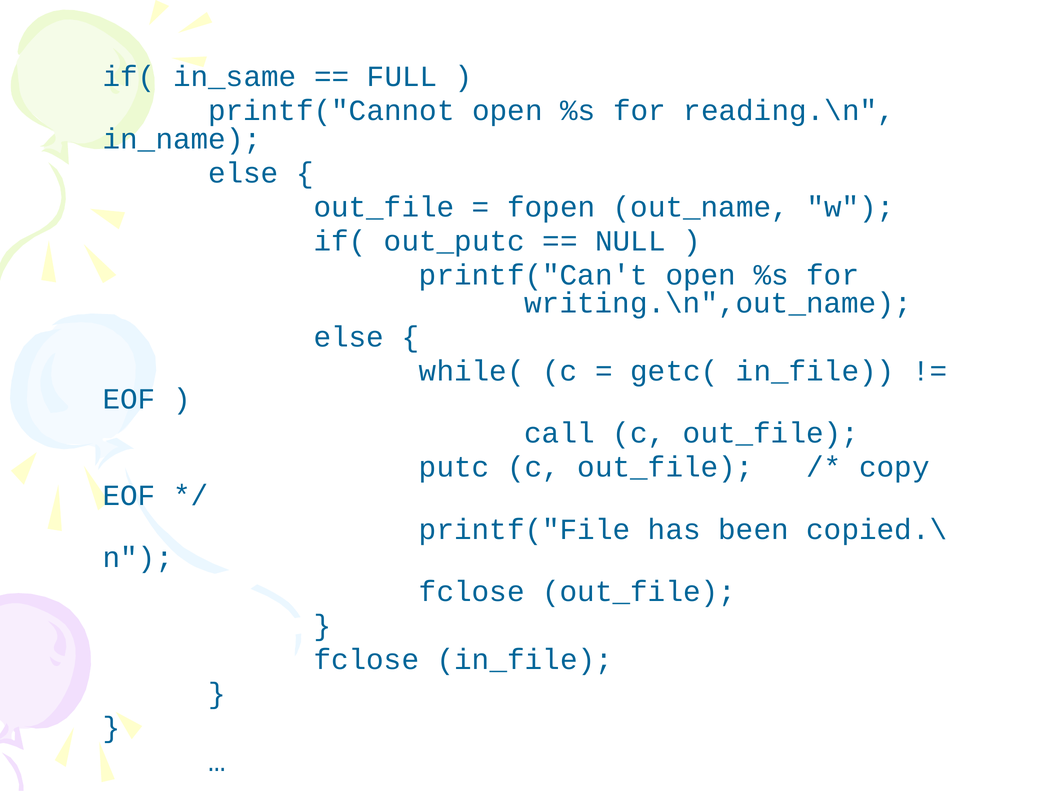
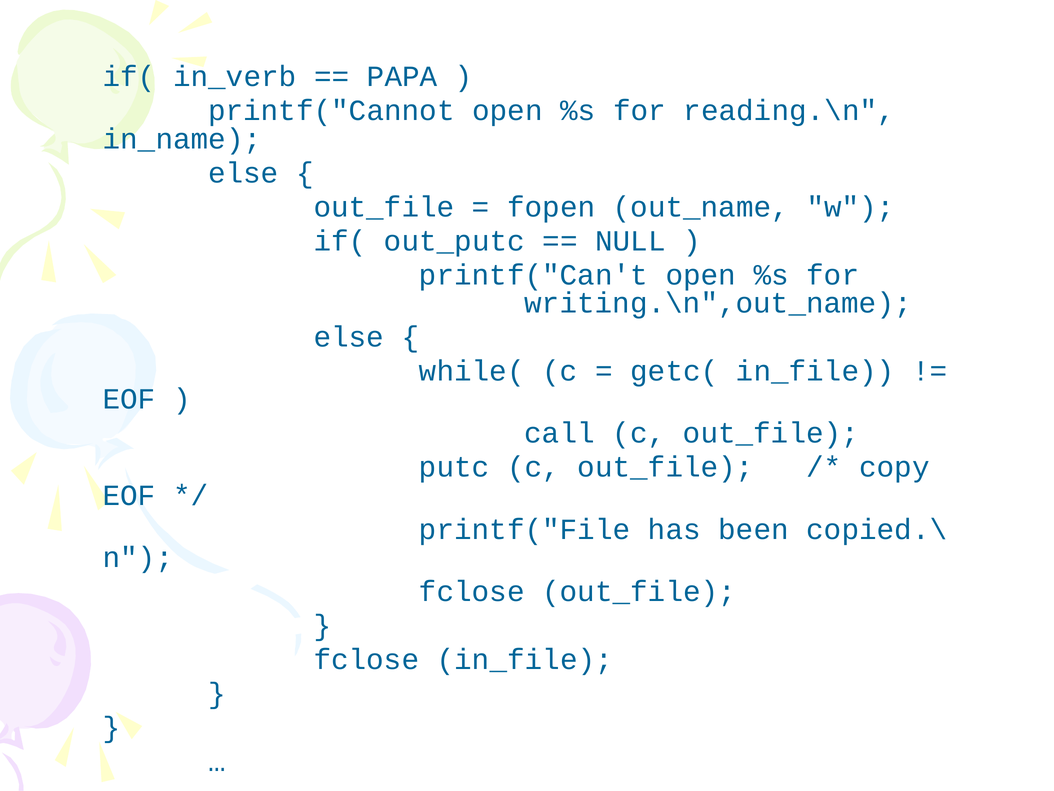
in_same: in_same -> in_verb (235, 77)
FULL: FULL -> PAPA (402, 77)
